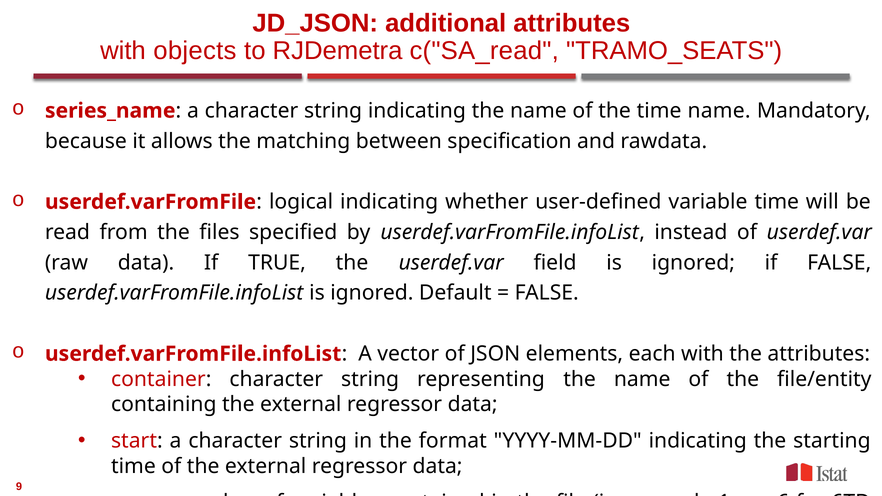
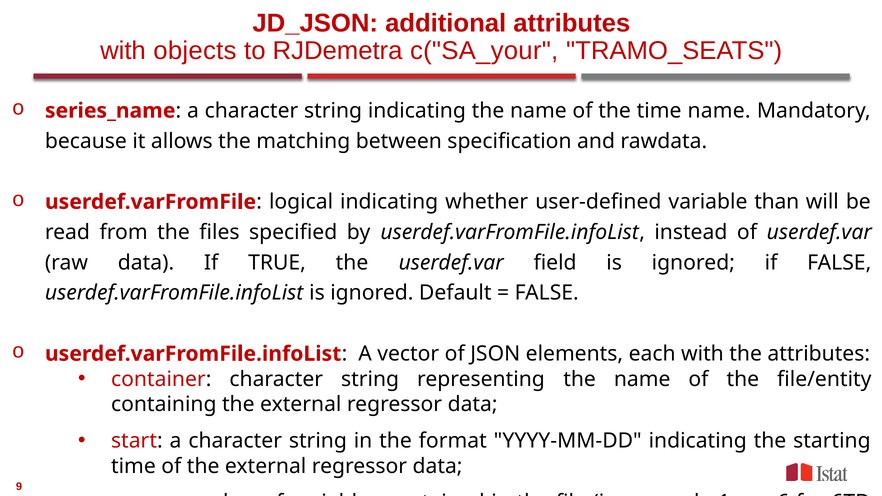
c("SA_read: c("SA_read -> c("SA_your (484, 51)
variable time: time -> than (777, 202)
